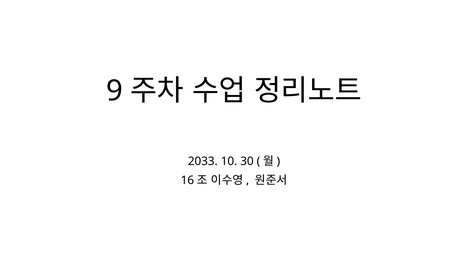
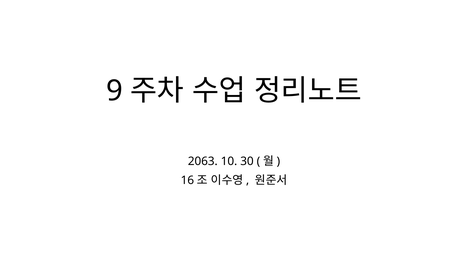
2033: 2033 -> 2063 (203, 161)
